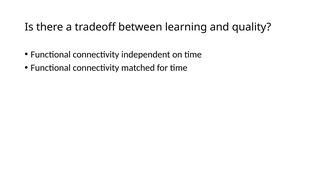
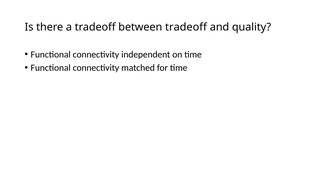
between learning: learning -> tradeoff (186, 27)
